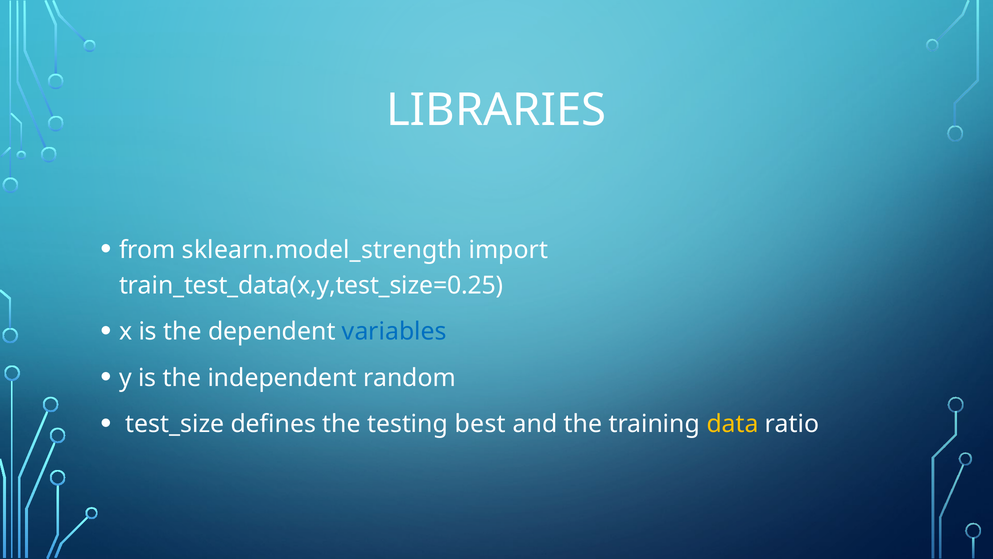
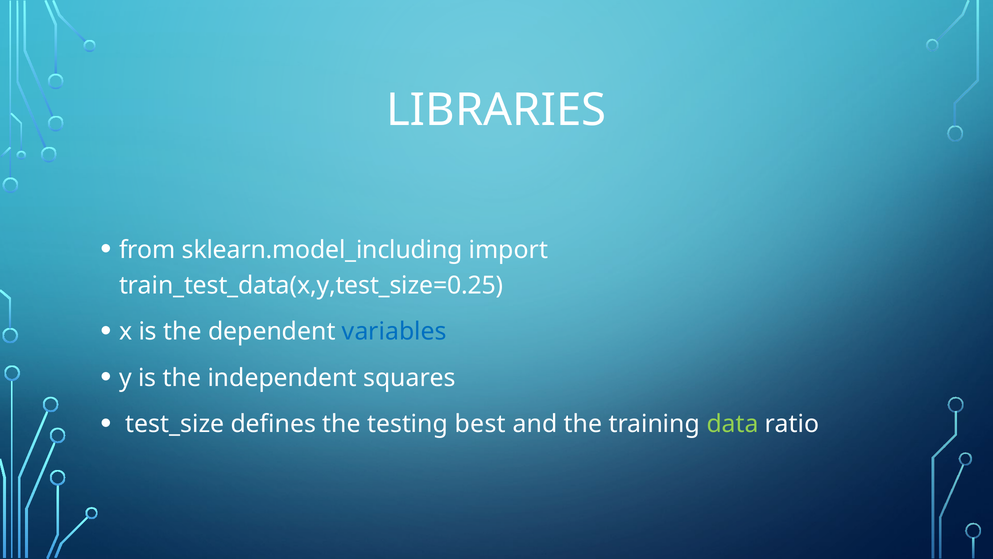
sklearn.model_strength: sklearn.model_strength -> sklearn.model_including (322, 250)
random: random -> squares (409, 378)
data colour: yellow -> light green (733, 424)
